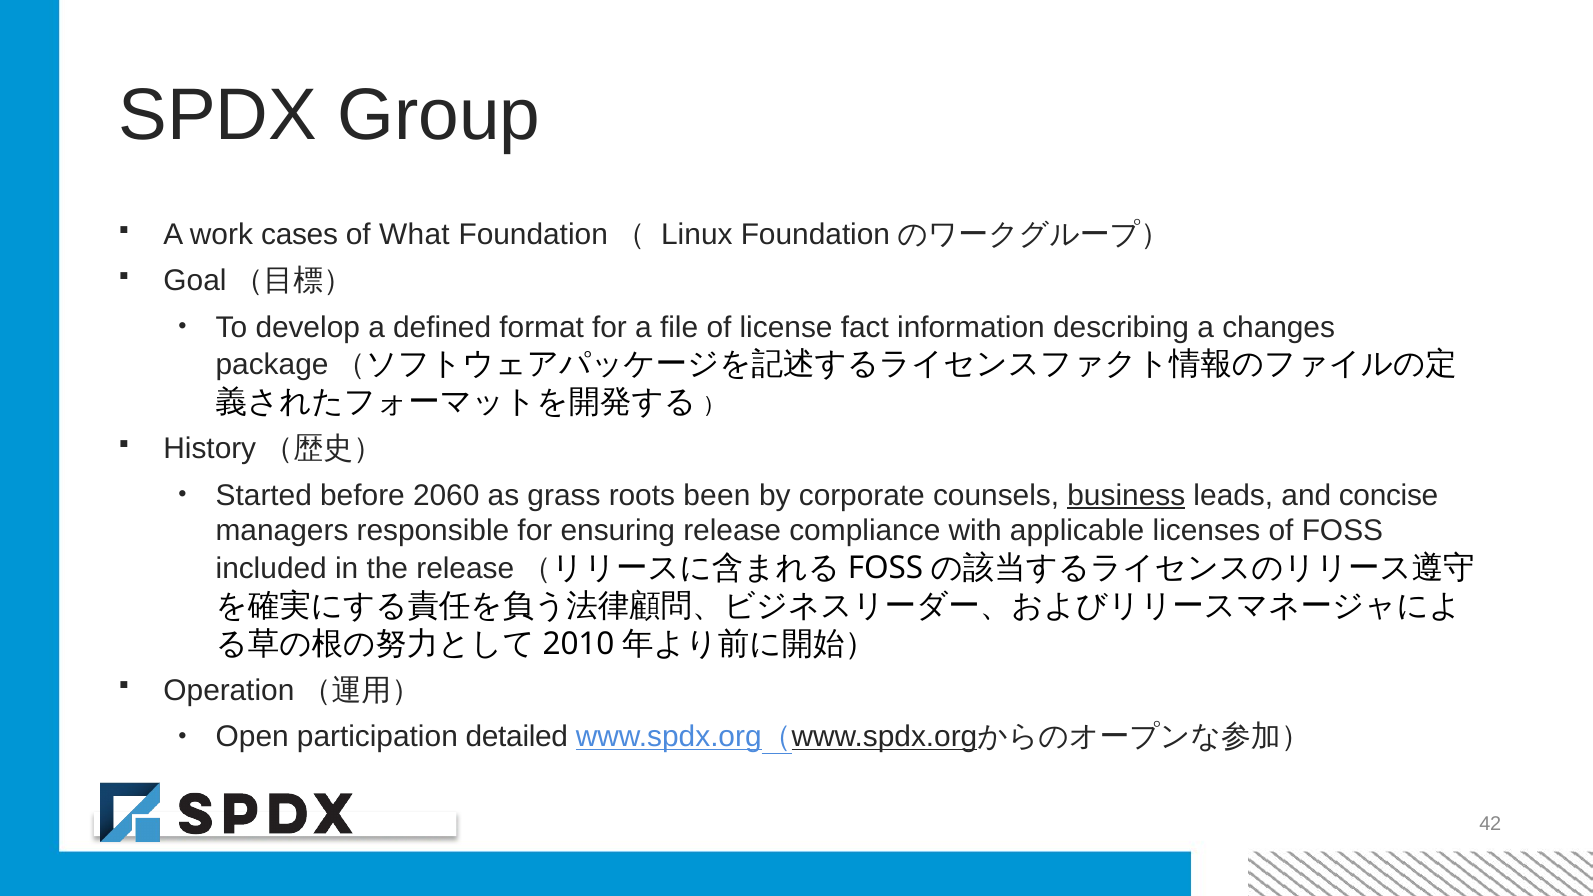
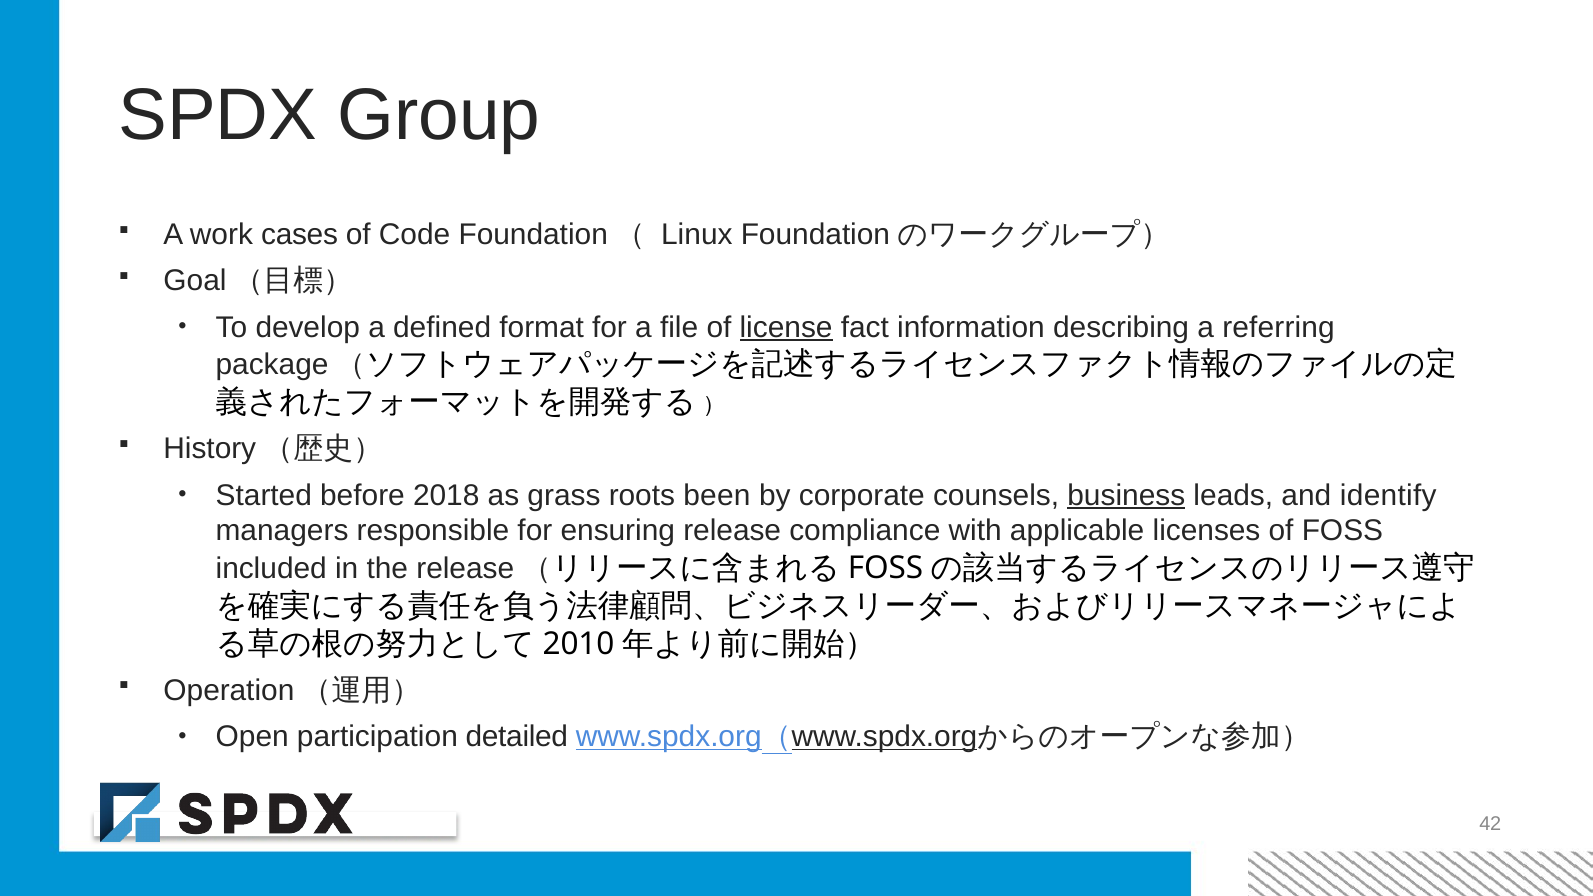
What: What -> Code (415, 235)
license underline: none -> present (786, 327)
changes: changes -> referring (1279, 327)
2060: 2060 -> 2018 (446, 495)
concise: concise -> identify (1388, 495)
